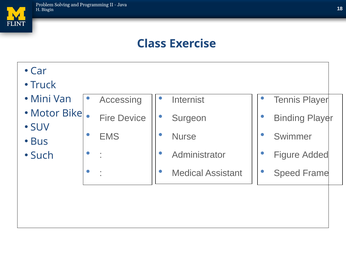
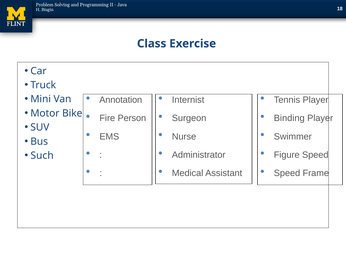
Accessing: Accessing -> Annotation (121, 100)
Device: Device -> Person (132, 118)
Figure Added: Added -> Speed (315, 155)
